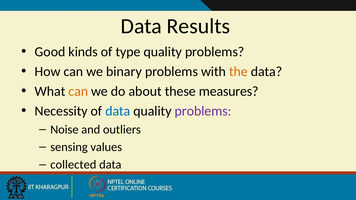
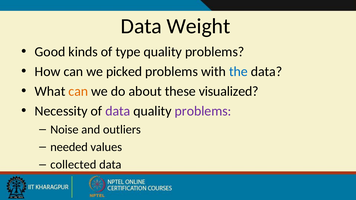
Results: Results -> Weight (198, 26)
binary: binary -> picked (124, 72)
the colour: orange -> blue (238, 72)
measures: measures -> visualized (229, 91)
data colour: blue -> purple (118, 111)
sensing: sensing -> needed (69, 147)
